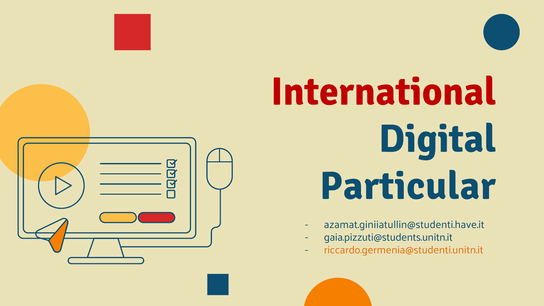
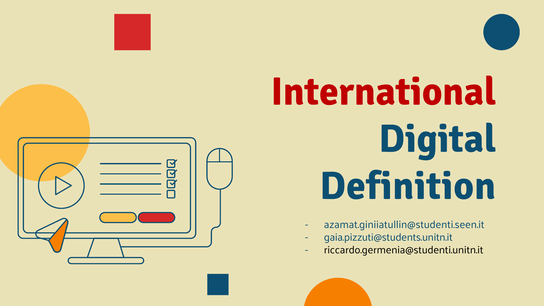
Particular: Particular -> Definition (408, 186)
azamat.giniiatullin@studenti.have.it: azamat.giniiatullin@studenti.have.it -> azamat.giniiatullin@studenti.seen.it (404, 225)
riccardo.germenia@studenti.unitn.it colour: orange -> black (404, 250)
